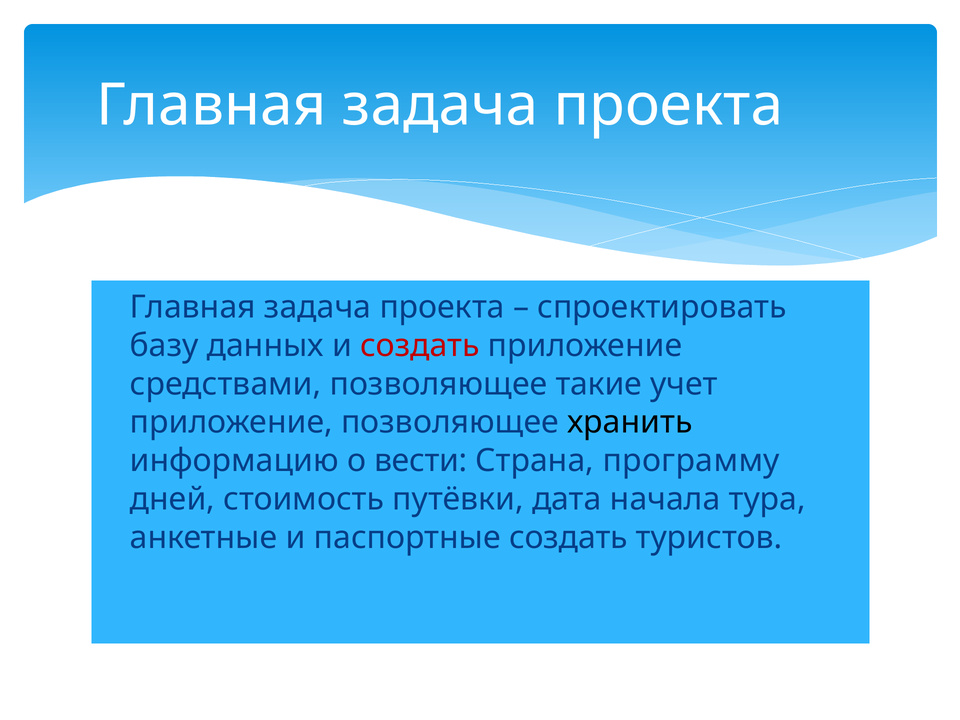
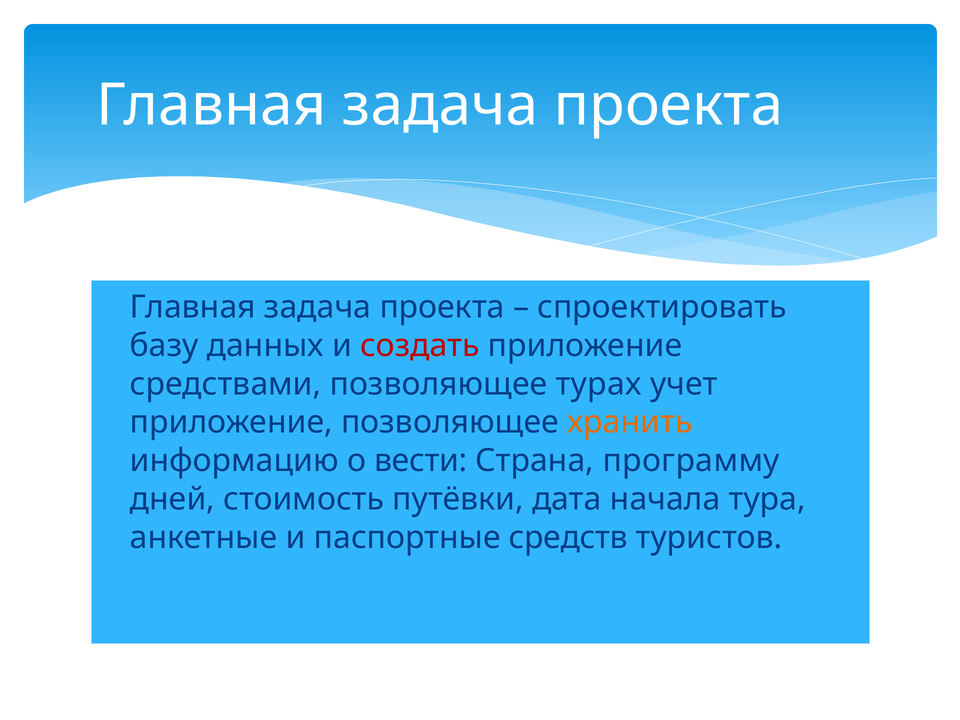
такие: такие -> турах (599, 384)
хранить colour: black -> orange (630, 422)
паспортные создать: создать -> средств (568, 538)
